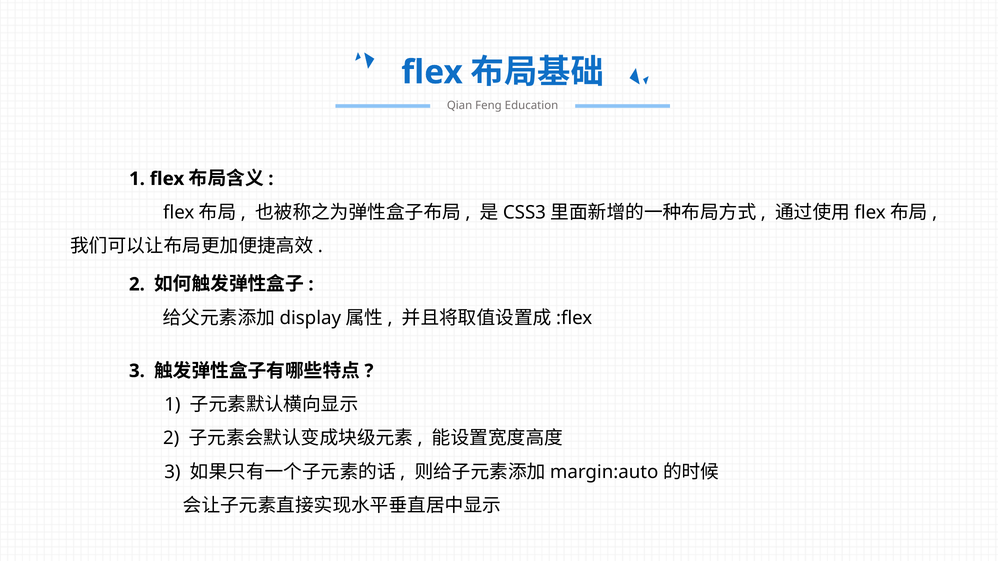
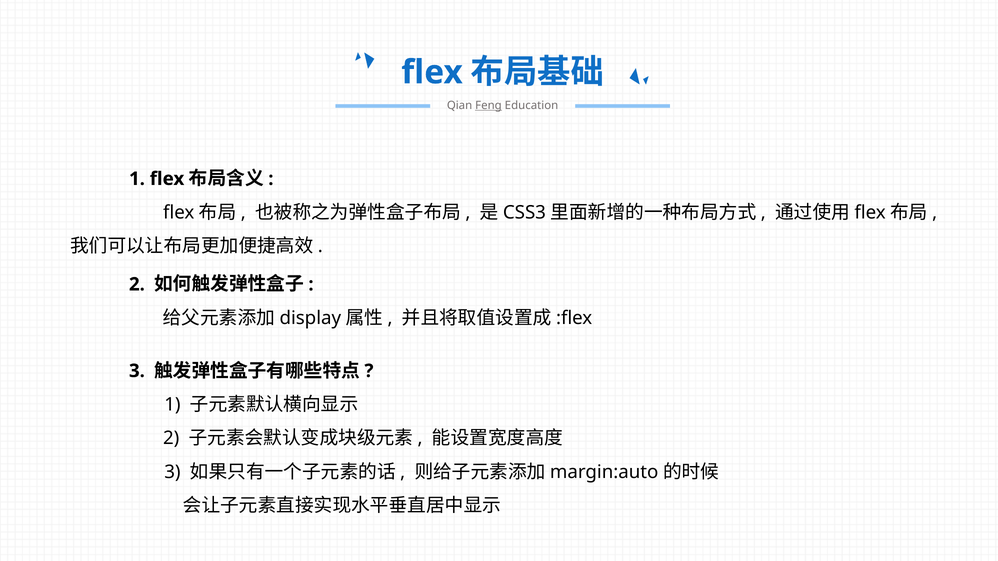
Feng underline: none -> present (488, 106)
